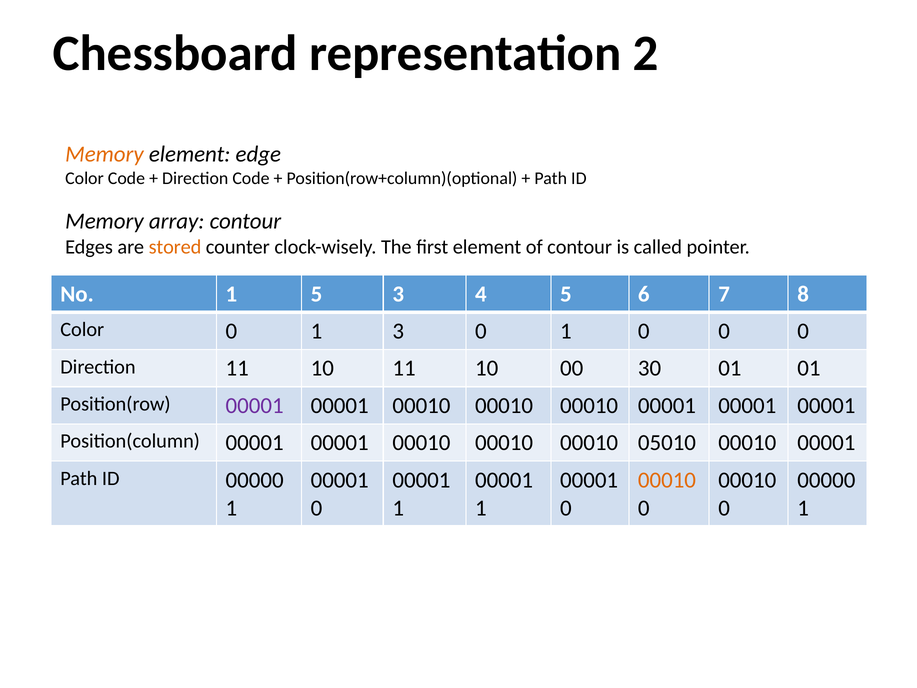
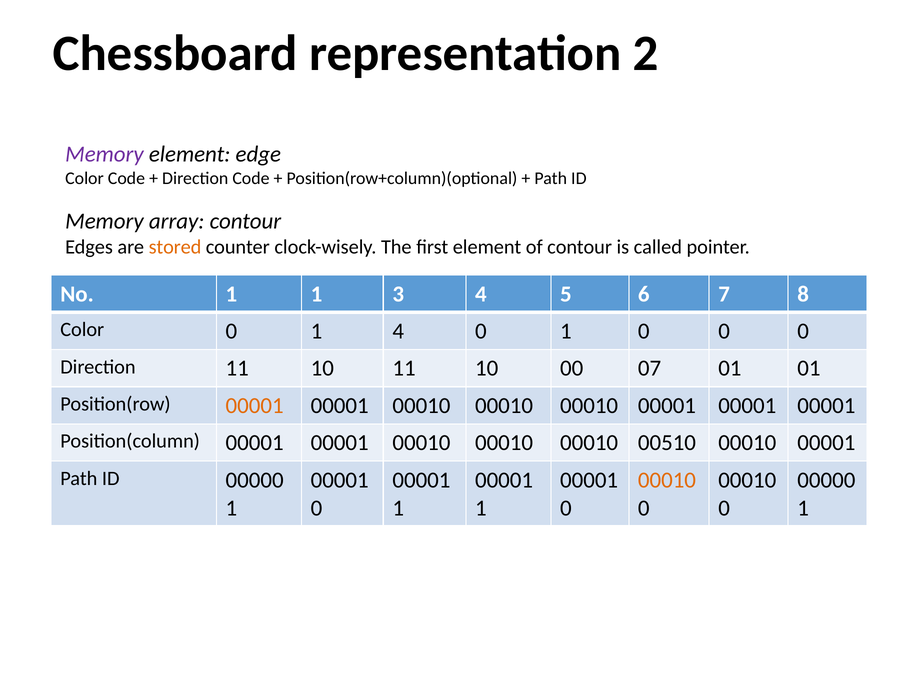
Memory colour: orange -> purple (104, 154)
1 5: 5 -> 1 (316, 294)
1 3: 3 -> 4 (398, 331)
30: 30 -> 07 (650, 368)
00001 colour: purple -> orange (255, 405)
05010: 05010 -> 00510 (667, 443)
